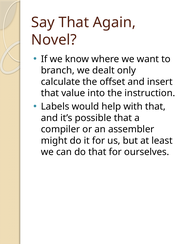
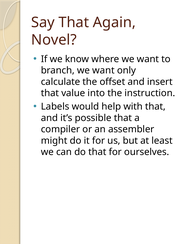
branch we dealt: dealt -> want (103, 70)
